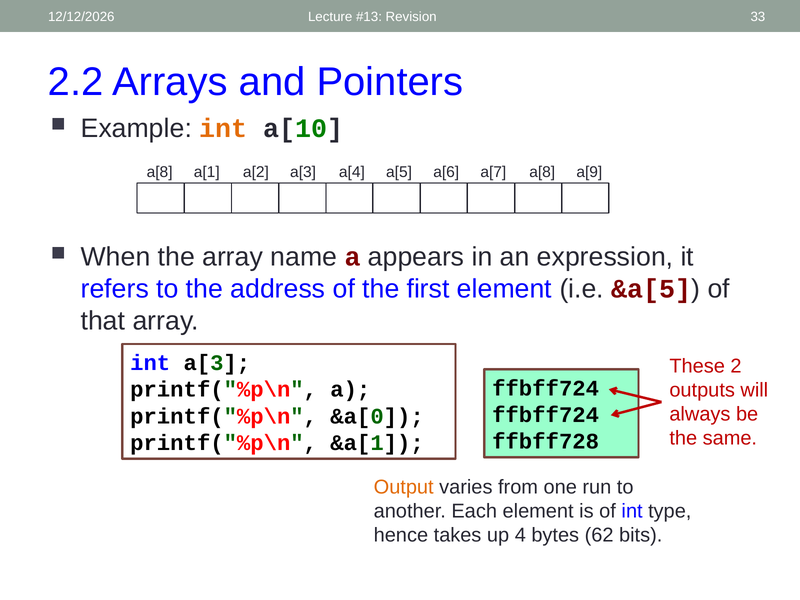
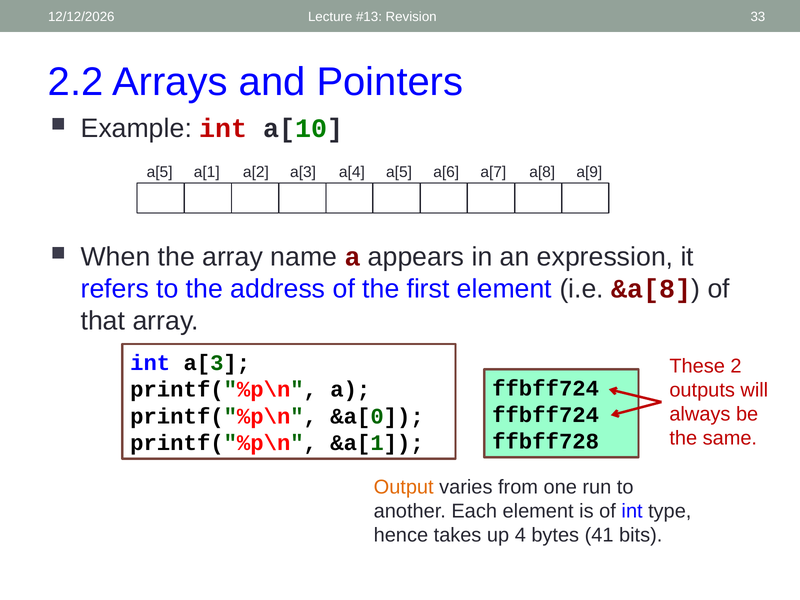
int colour: orange -> red (223, 128)
a[8: a[8 -> a[5 (160, 172)
&a[5: &a[5 -> &a[8 (651, 289)
62: 62 -> 41 (599, 535)
